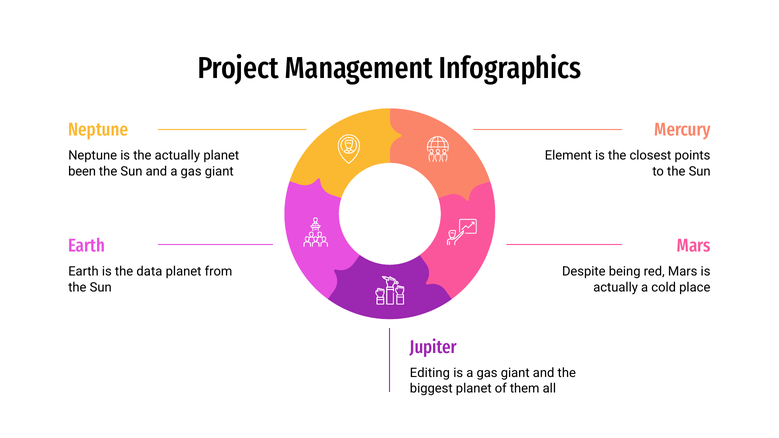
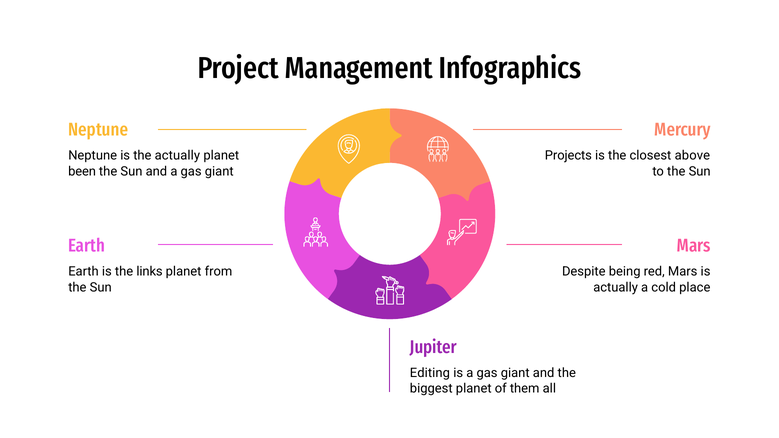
Element: Element -> Projects (568, 156)
points: points -> above (692, 156)
data: data -> links (150, 272)
